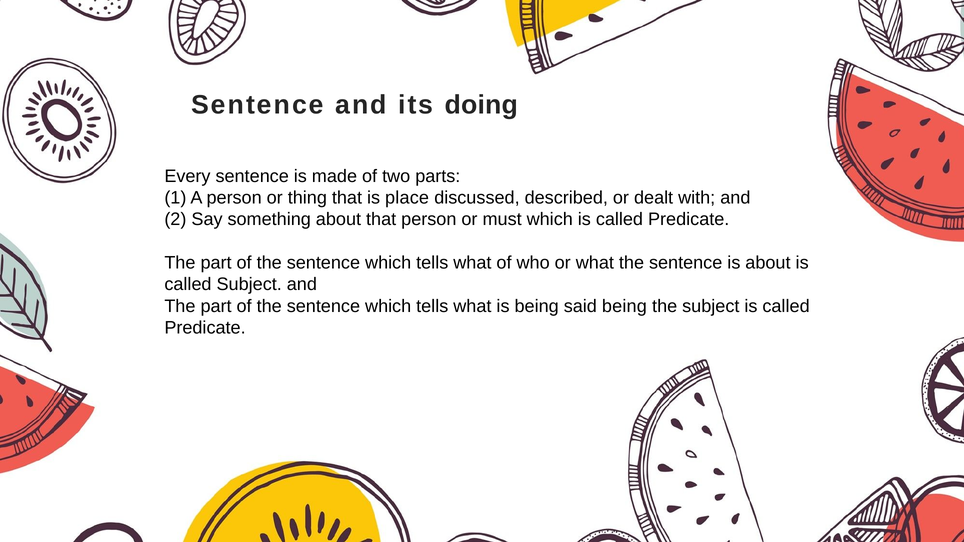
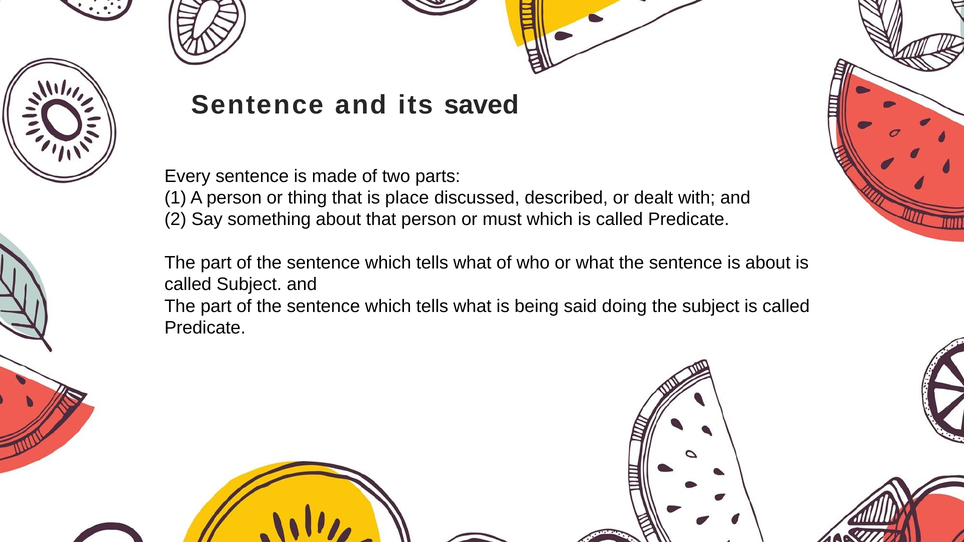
doing: doing -> saved (482, 105)
said being: being -> doing (624, 306)
